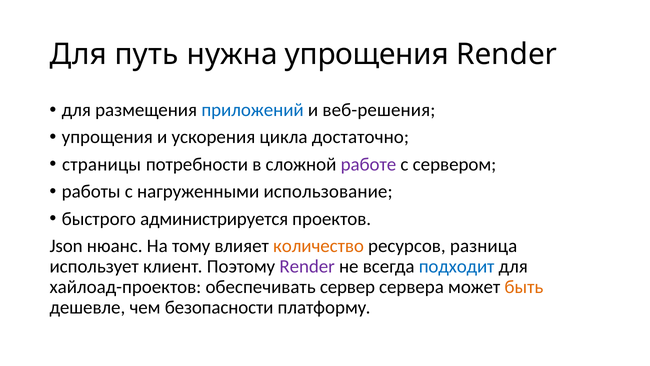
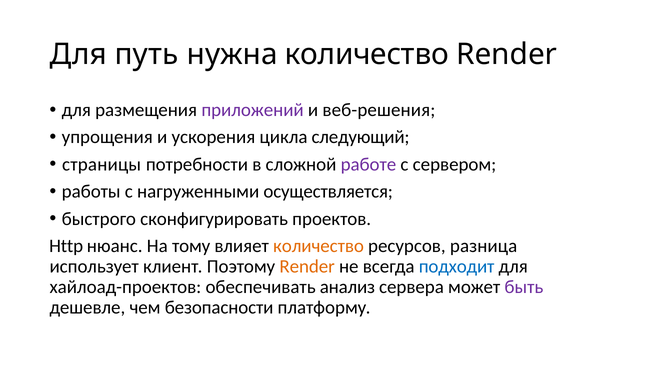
нужна упрощения: упрощения -> количество (367, 55)
приложений colour: blue -> purple (253, 110)
достаточно: достаточно -> следующий (361, 137)
использование: использование -> осуществляется (328, 192)
администрируется: администрируется -> сконфигурировать (214, 219)
Json: Json -> Http (66, 246)
Render colour: purple -> orange (307, 266)
сервер: сервер -> анализ (347, 287)
быть colour: orange -> purple (524, 287)
